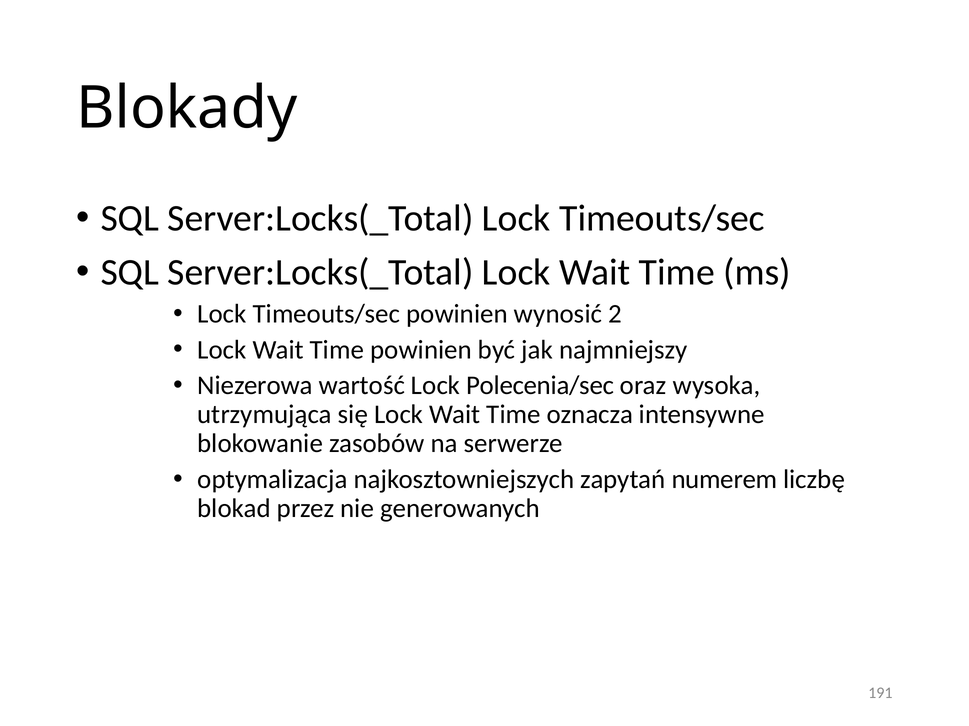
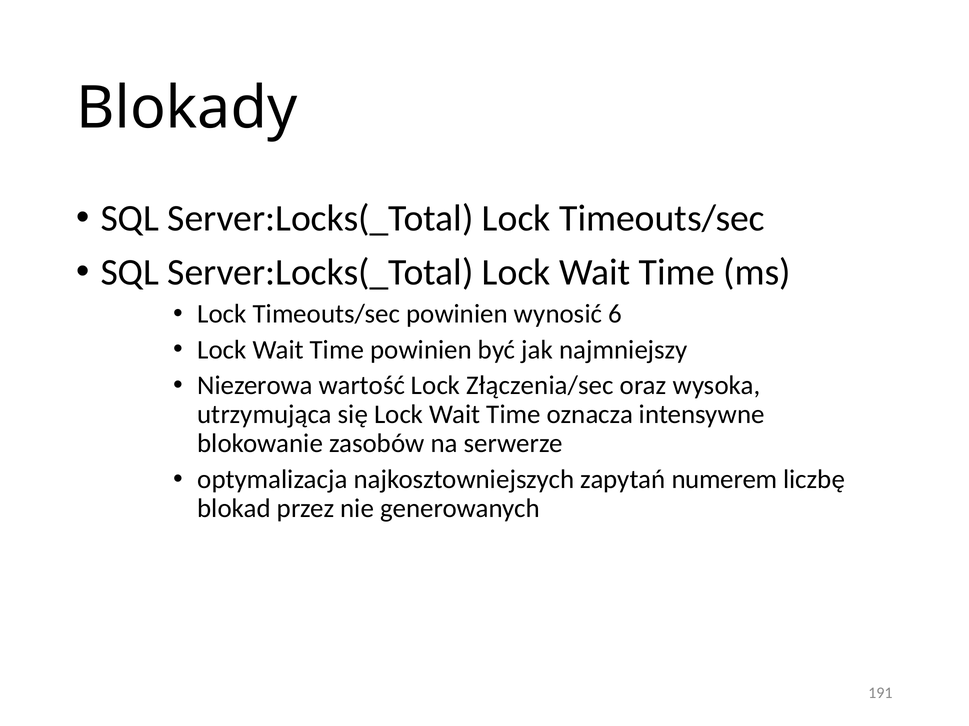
2: 2 -> 6 (615, 314)
Polecenia/sec: Polecenia/sec -> Złączenia/sec (540, 386)
